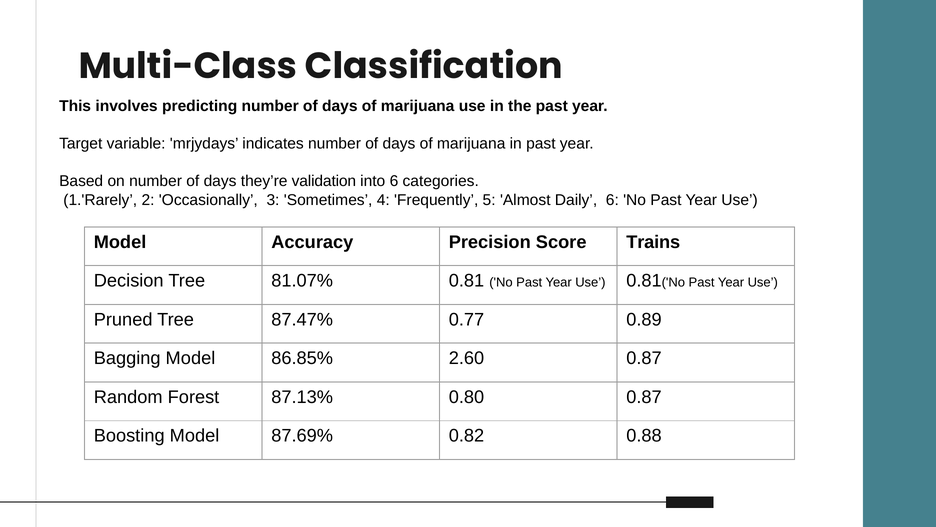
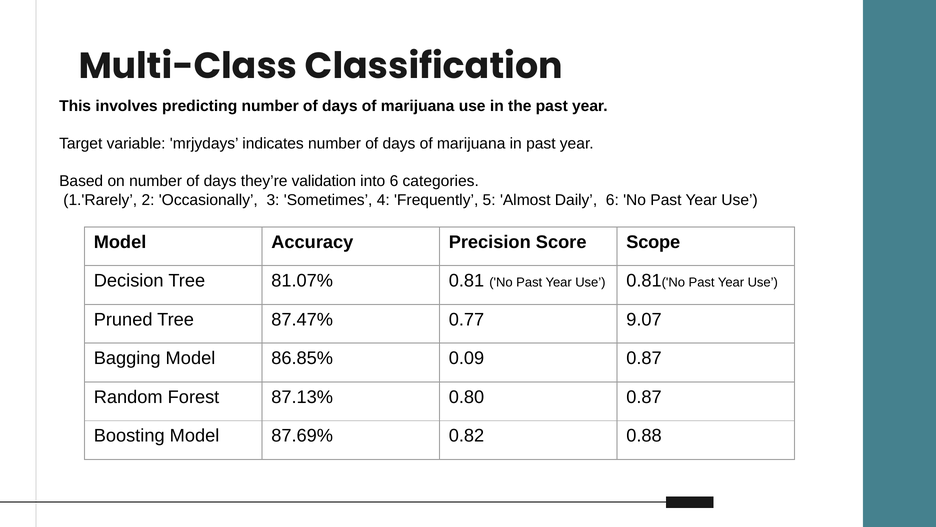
Trains: Trains -> Scope (653, 242)
0.89: 0.89 -> 9.07 (644, 319)
2.60: 2.60 -> 0.09 (466, 358)
